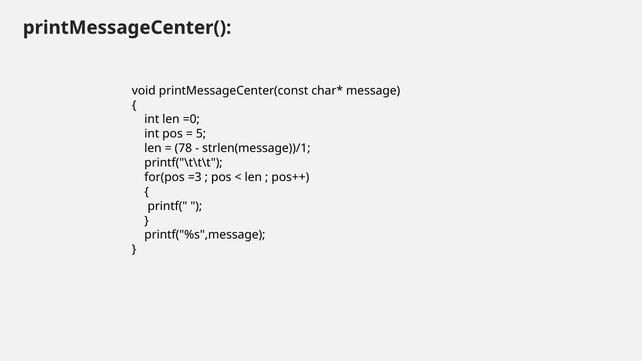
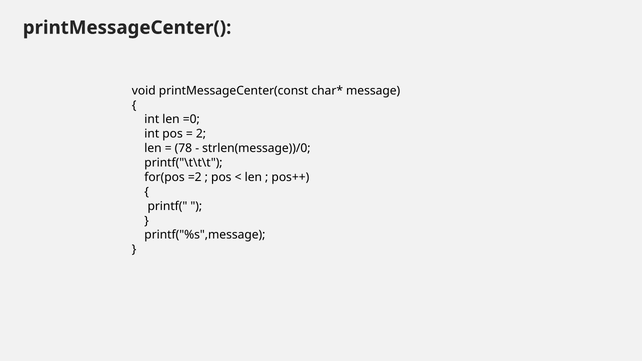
5: 5 -> 2 (201, 134)
strlen(message))/1: strlen(message))/1 -> strlen(message))/0 (256, 148)
=3: =3 -> =2 (195, 177)
